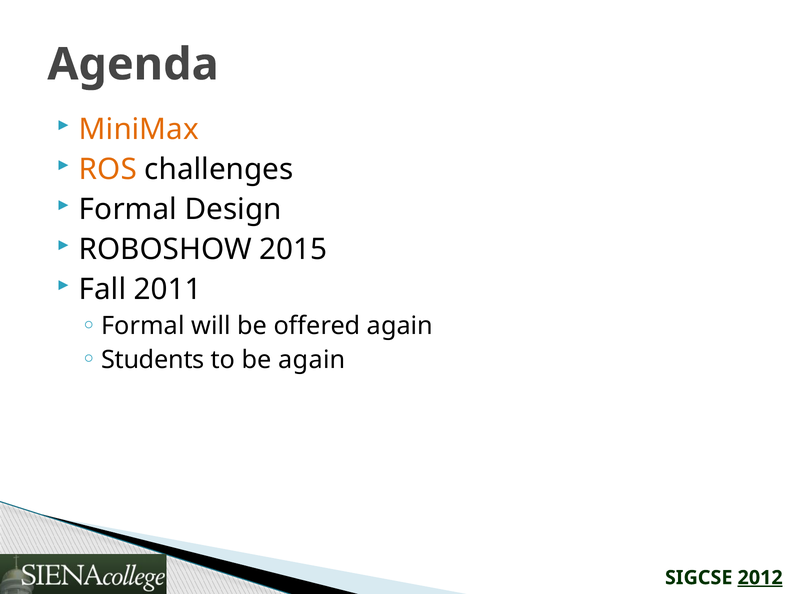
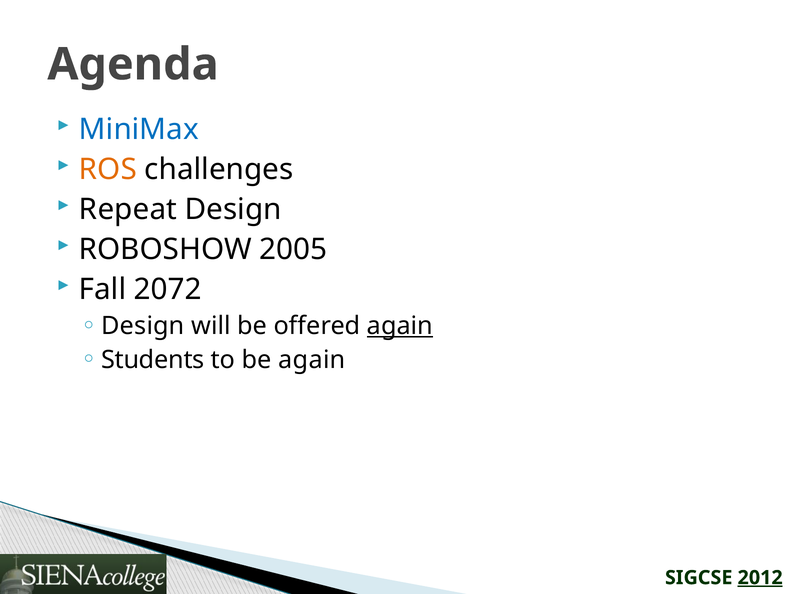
MiniMax colour: orange -> blue (139, 129)
Formal: Formal -> Repeat (128, 209)
2015: 2015 -> 2005 (293, 249)
2011: 2011 -> 2072 (168, 289)
Formal: Formal -> Design (143, 326)
again underline: none -> present (400, 326)
